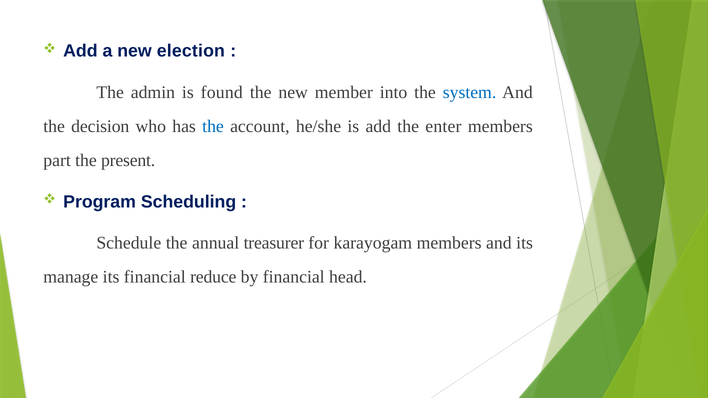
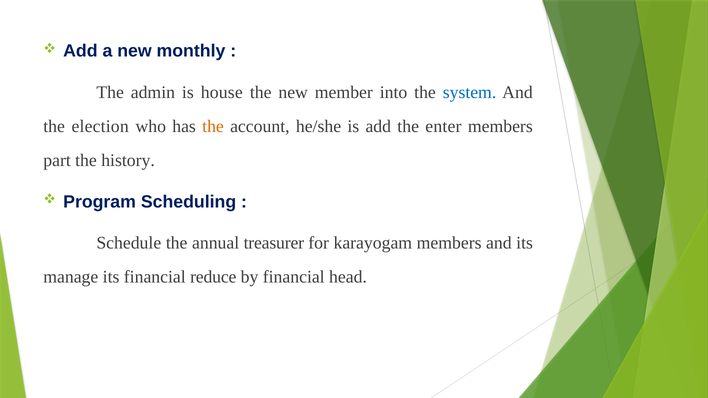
election: election -> monthly (191, 51)
found: found -> house (222, 93)
decision: decision -> election (100, 127)
the colour: blue -> orange (213, 127)
present: present -> history (128, 160)
